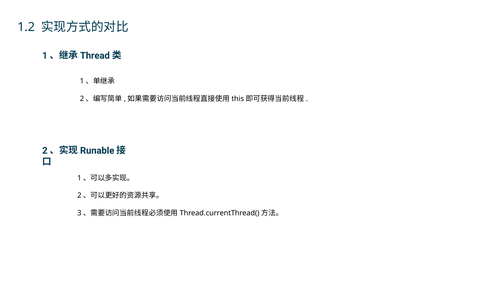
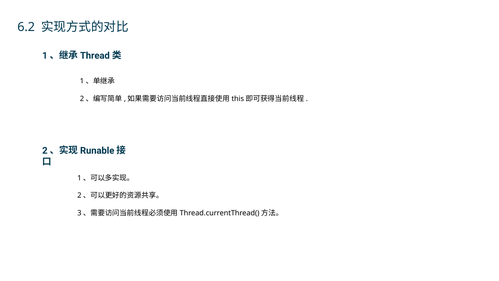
1.2: 1.2 -> 6.2 (26, 27)
